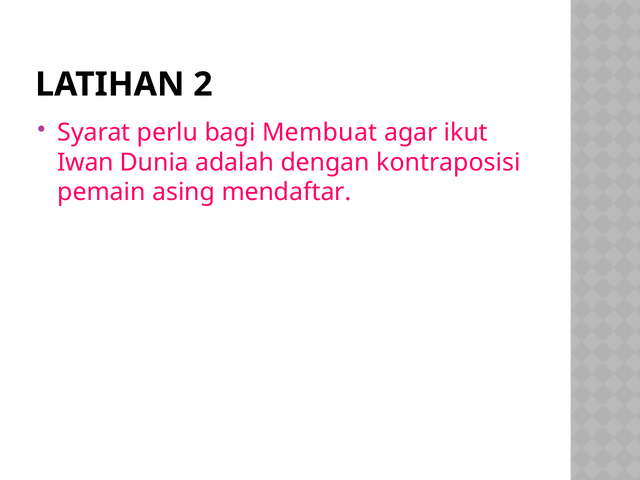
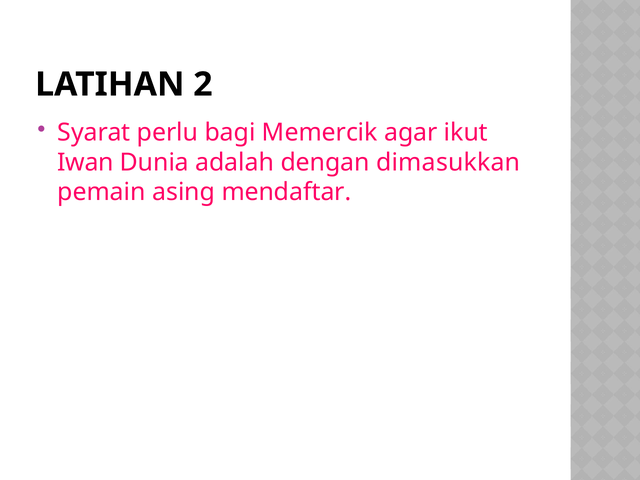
Membuat: Membuat -> Memercik (320, 132)
kontraposisi: kontraposisi -> dimasukkan (448, 162)
